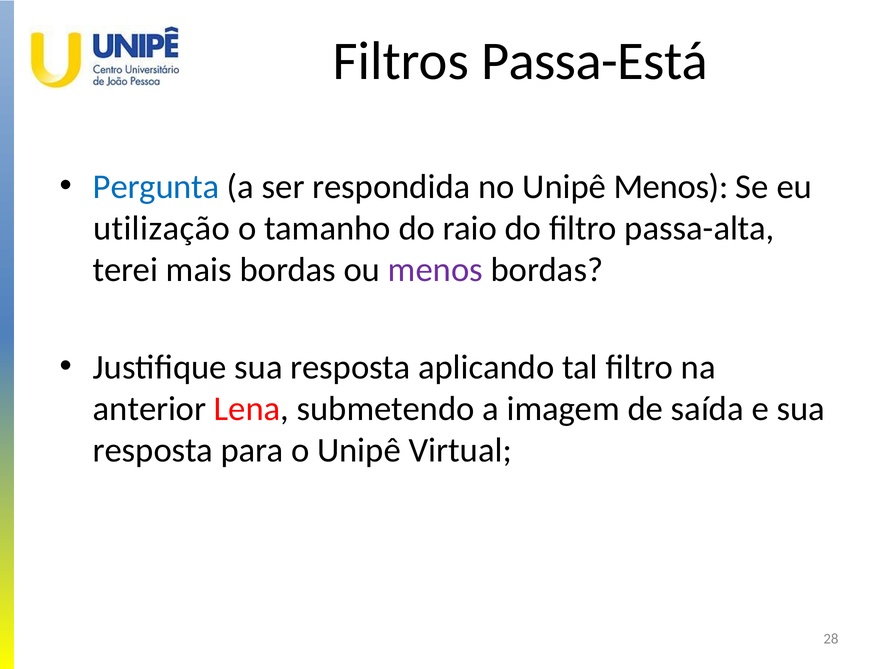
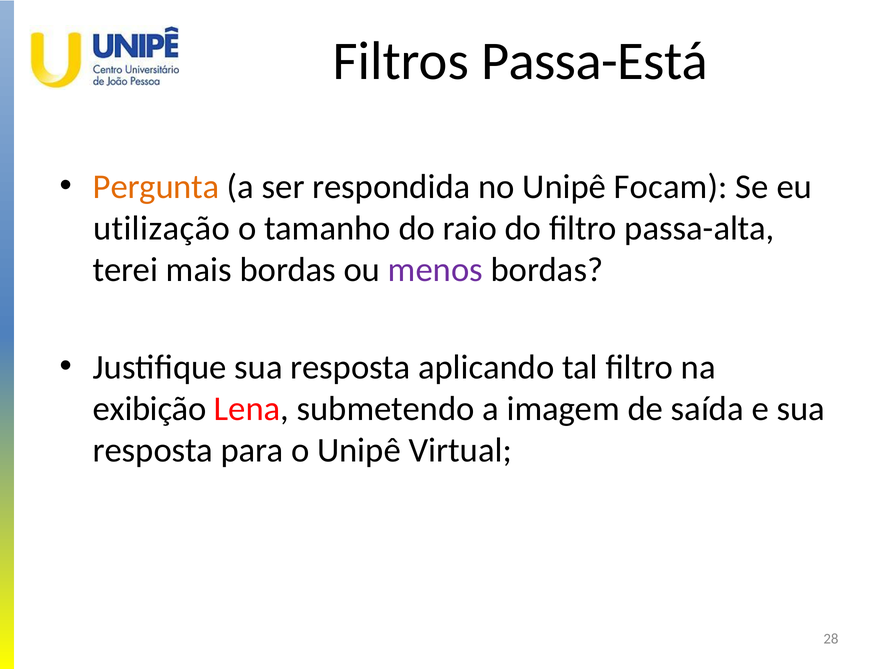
Pergunta colour: blue -> orange (156, 187)
Unipê Menos: Menos -> Focam (671, 187)
anterior: anterior -> exibição (150, 409)
